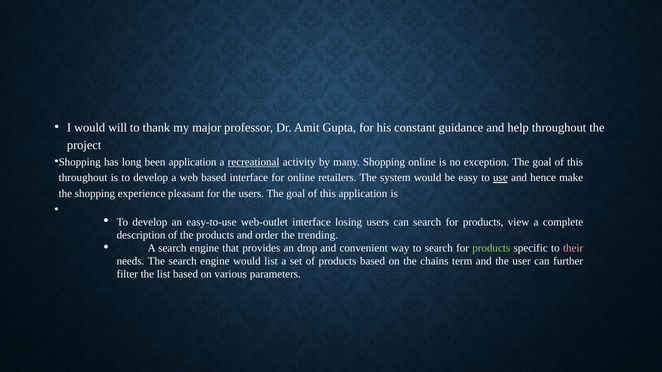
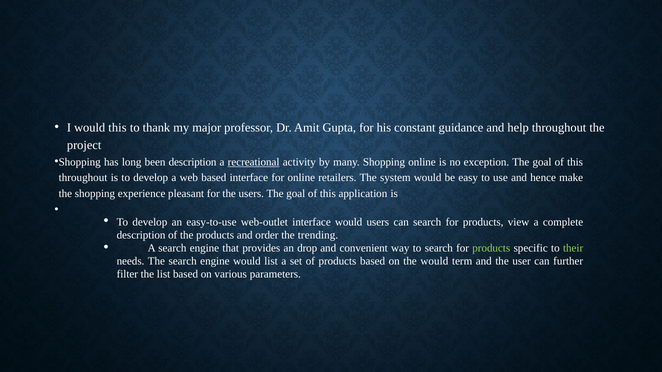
would will: will -> this (117, 128)
been application: application -> description (193, 162)
use underline: present -> none (500, 178)
interface losing: losing -> would (349, 222)
their colour: pink -> light green (573, 249)
the chains: chains -> would (434, 262)
